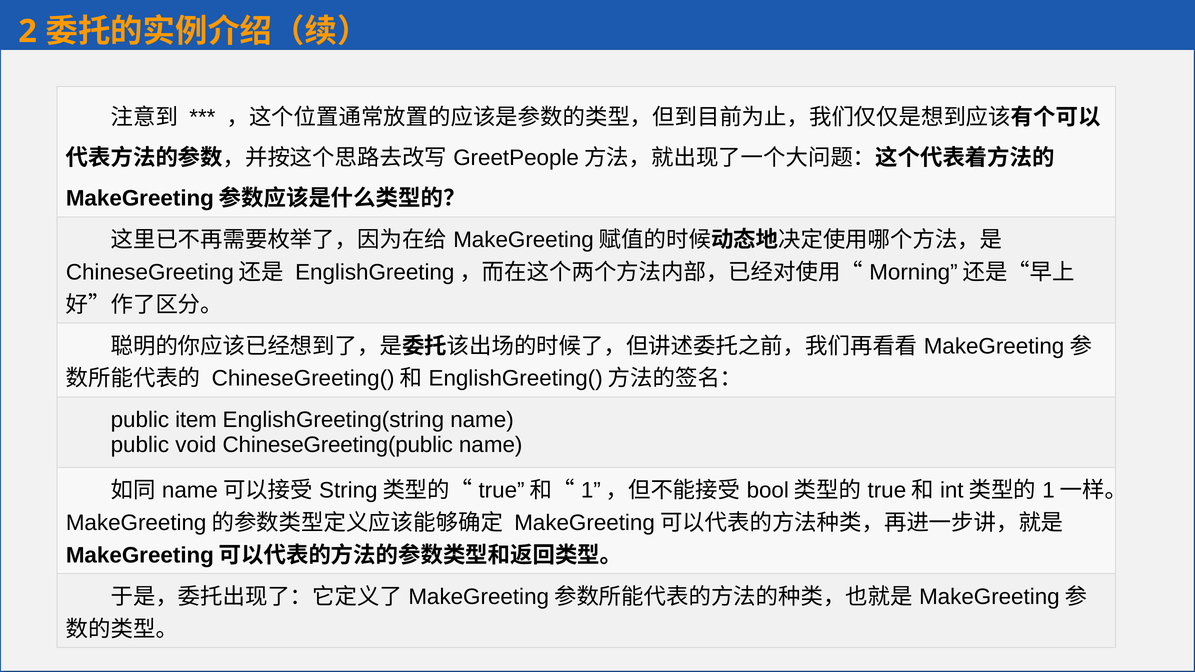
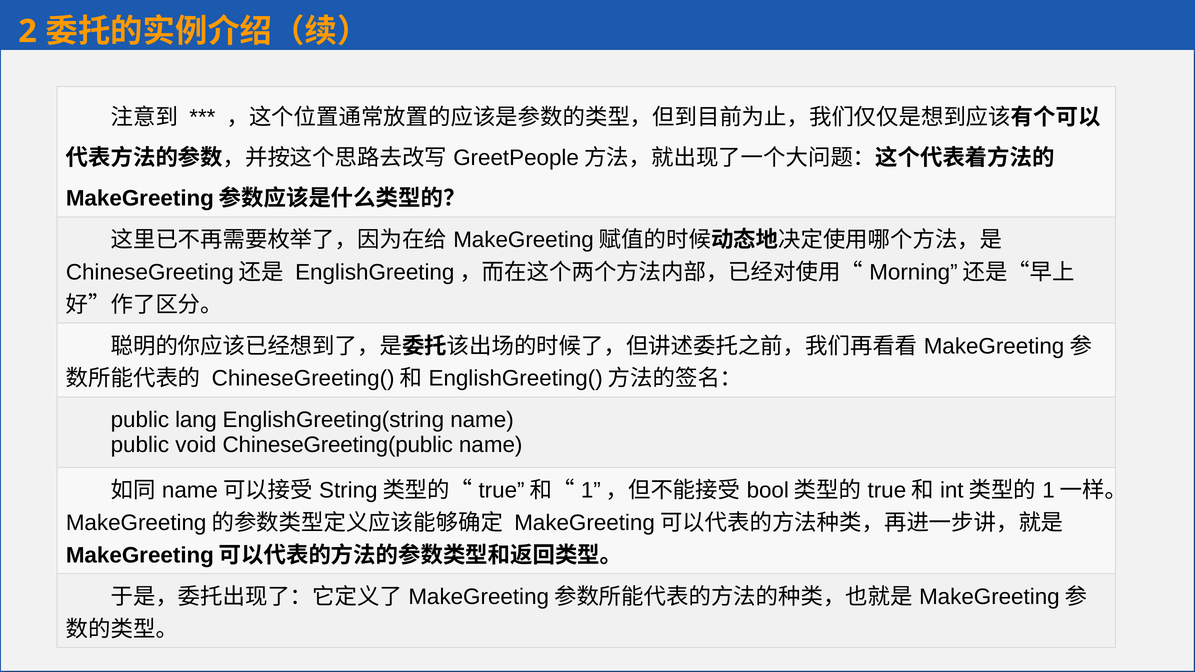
item: item -> lang (196, 420)
